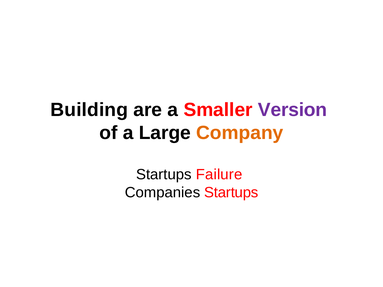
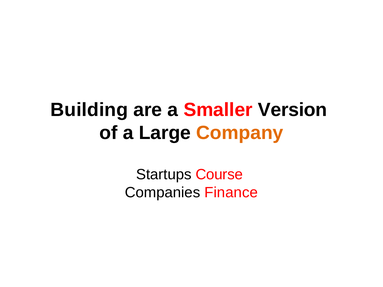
Version colour: purple -> black (293, 110)
Failure: Failure -> Course (219, 175)
Companies Startups: Startups -> Finance (231, 193)
